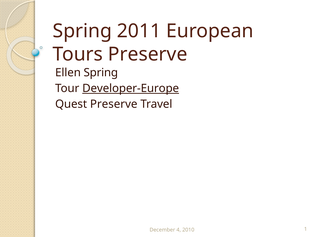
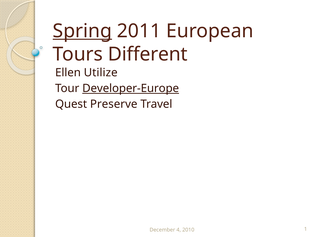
Spring underline: none -> present (82, 31)
Tours Preserve: Preserve -> Different (148, 54)
Ellen Spring: Spring -> Utilize (101, 73)
